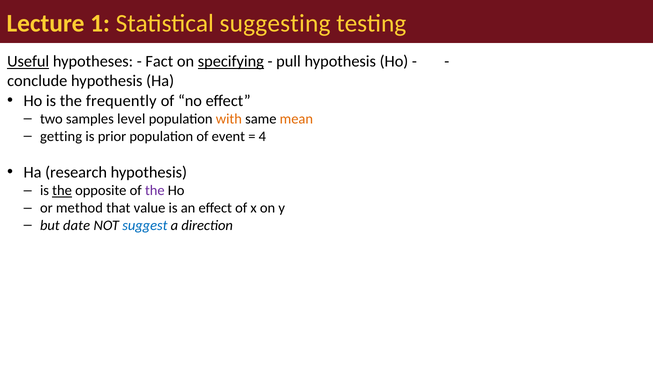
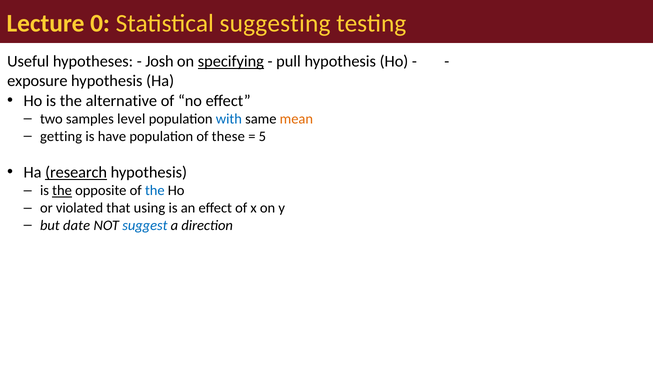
1: 1 -> 0 (100, 23)
Useful underline: present -> none (28, 62)
Fact: Fact -> Josh (159, 62)
conclude: conclude -> exposure (37, 81)
frequently: frequently -> alternative (121, 101)
with colour: orange -> blue (229, 119)
prior: prior -> have (112, 136)
event: event -> these (228, 136)
4: 4 -> 5 (262, 136)
research underline: none -> present (76, 173)
the colour: purple -> blue (155, 191)
method: method -> violated (80, 208)
value: value -> using (149, 208)
